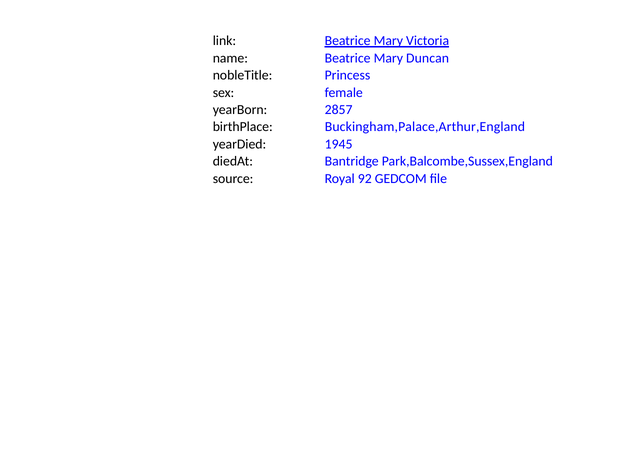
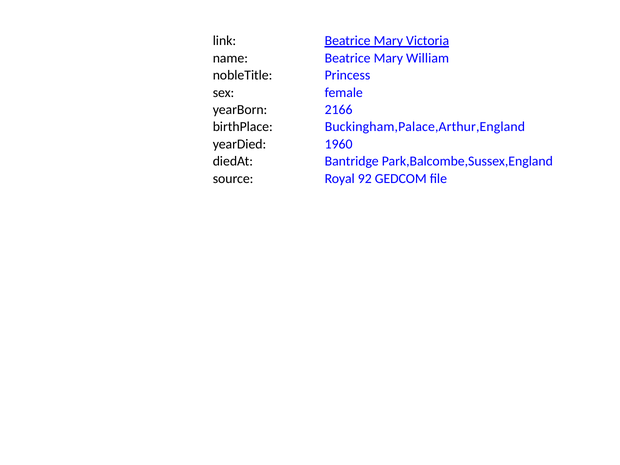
Duncan: Duncan -> William (428, 58)
2857: 2857 -> 2166 (339, 110)
1945: 1945 -> 1960 (339, 144)
